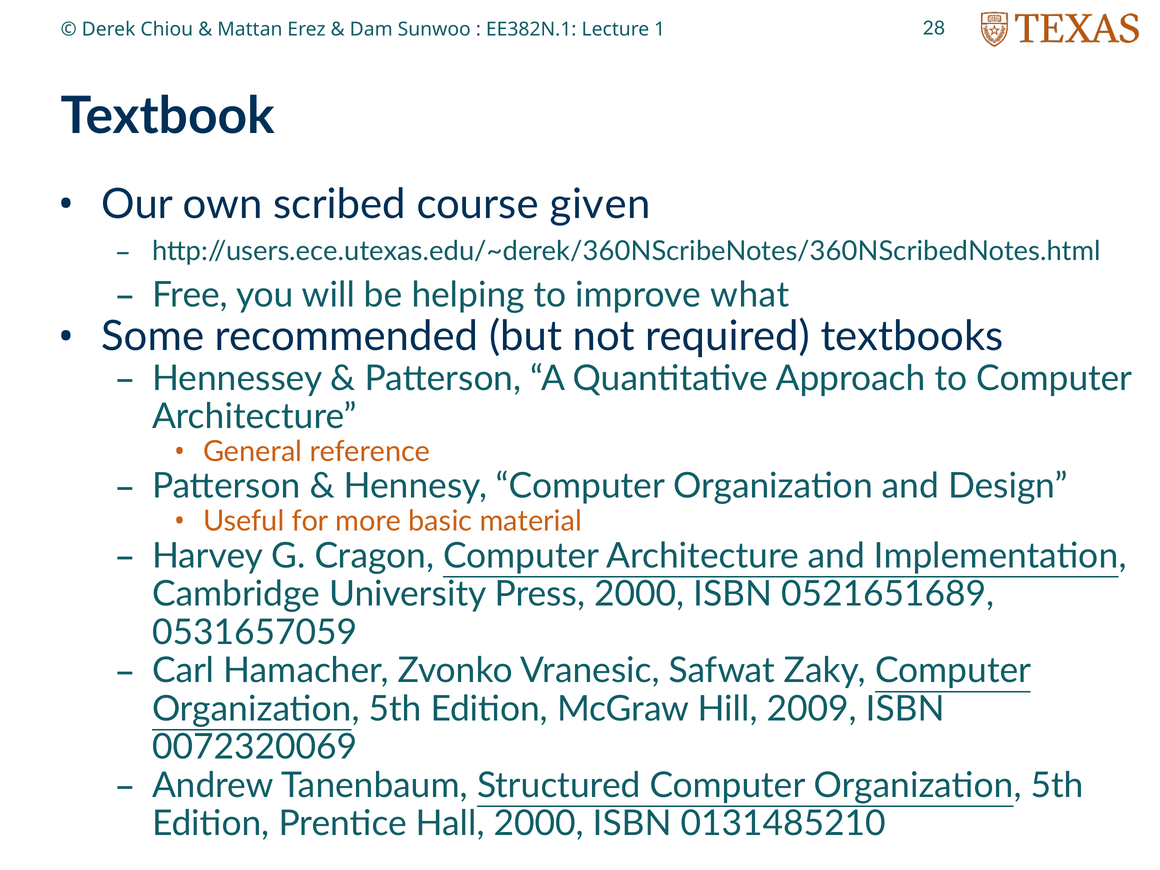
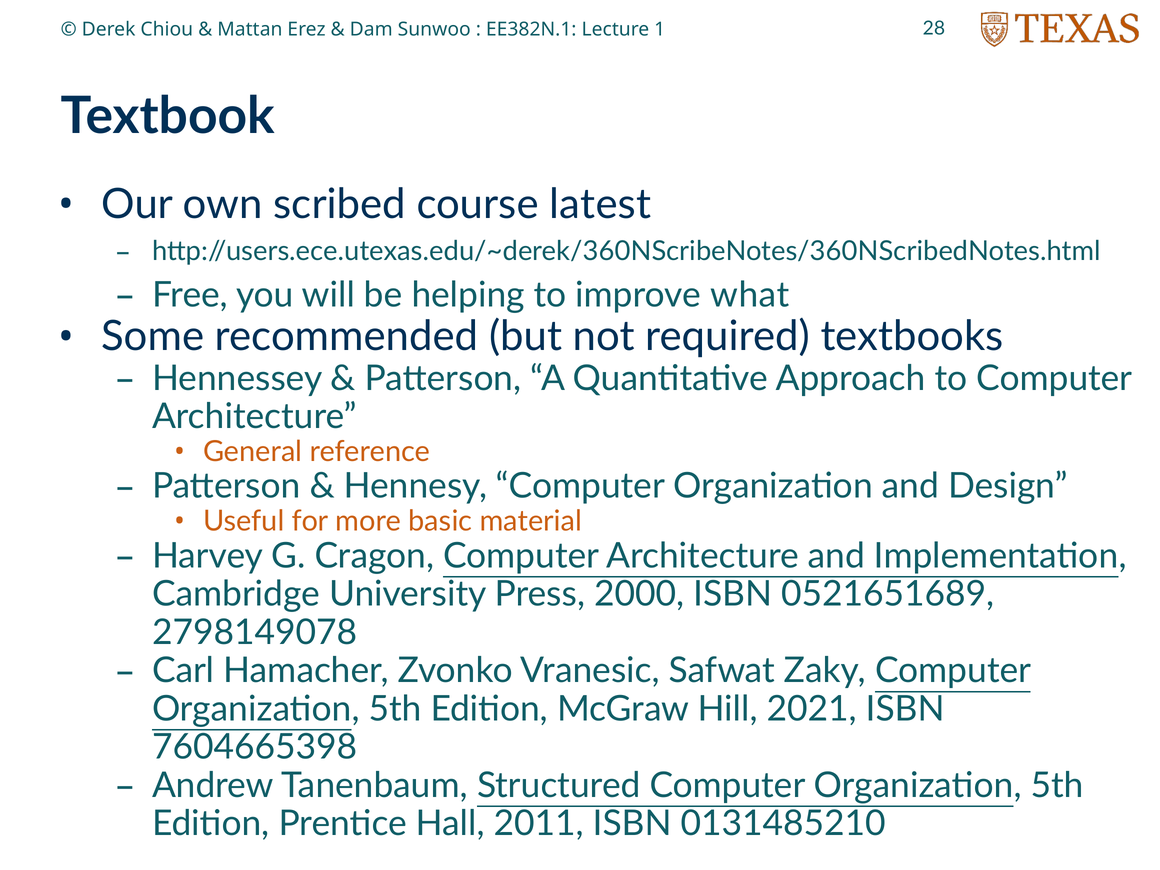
given: given -> latest (600, 204)
0531657059: 0531657059 -> 2798149078 (255, 632)
2009: 2009 -> 2021 (812, 709)
0072320069: 0072320069 -> 7604665398 (255, 747)
Hall 2000: 2000 -> 2011 (539, 824)
